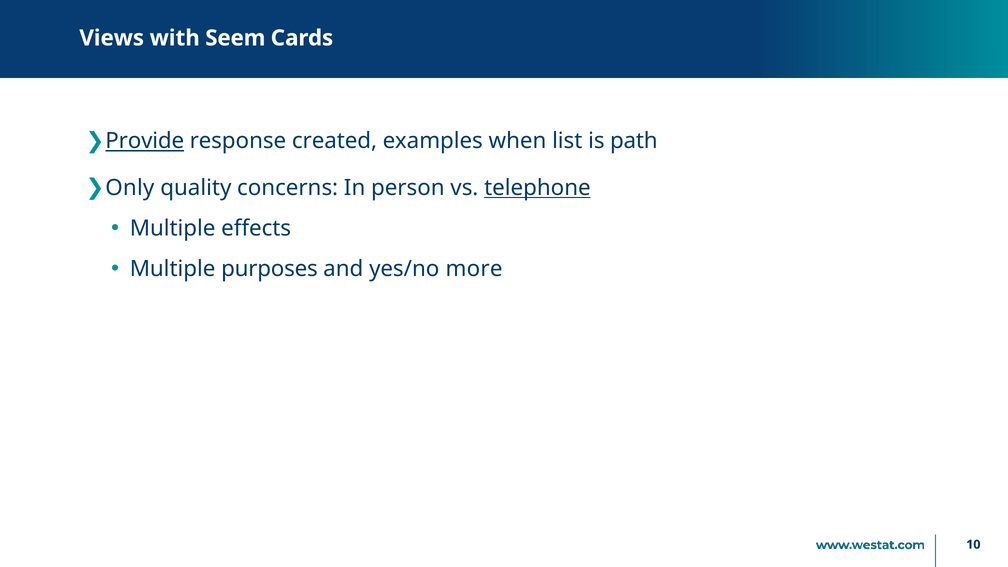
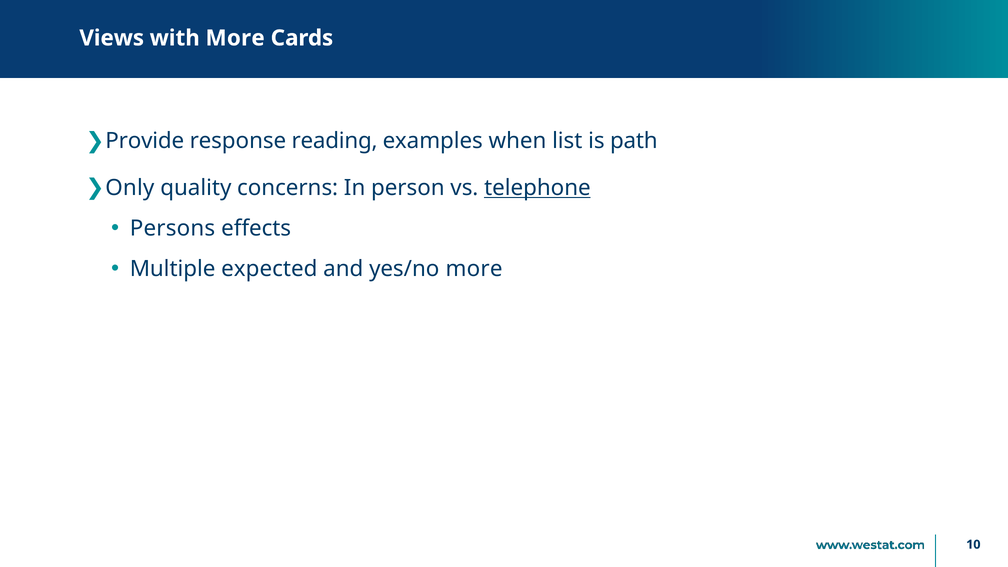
with Seem: Seem -> More (235, 38)
Provide underline: present -> none (145, 141)
created: created -> reading (335, 141)
Multiple: Multiple -> Persons (172, 228)
purposes: purposes -> expected (269, 269)
